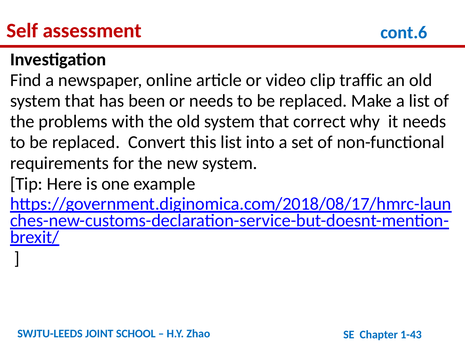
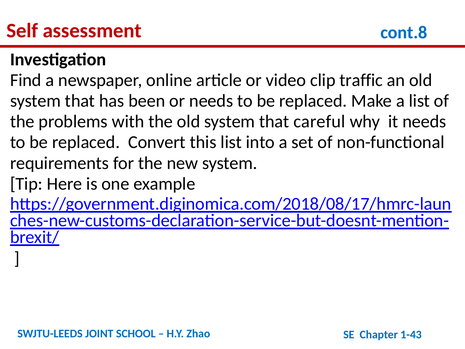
cont.6: cont.6 -> cont.8 (404, 33)
correct: correct -> careful (319, 122)
